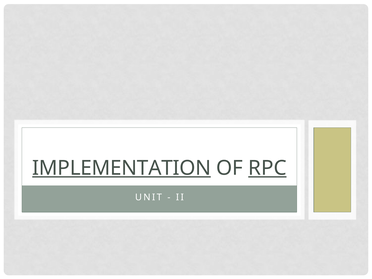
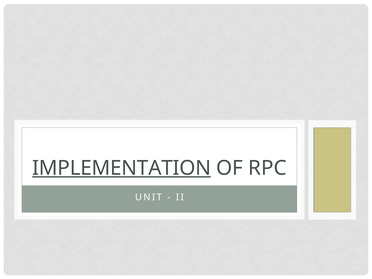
RPC underline: present -> none (267, 168)
